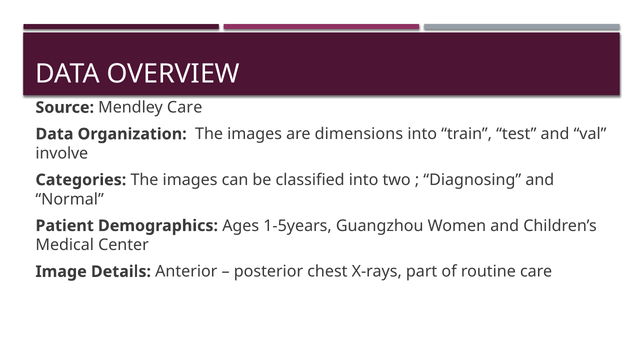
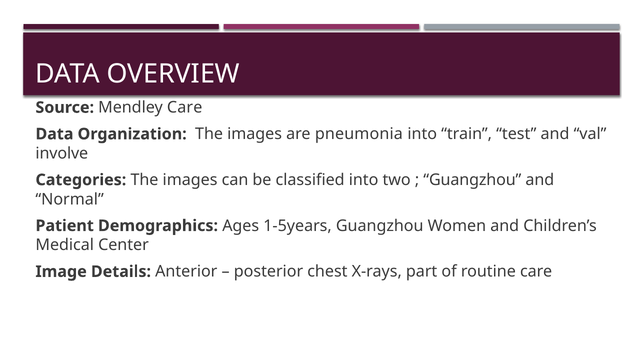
dimensions: dimensions -> pneumonia (359, 134)
Diagnosing: Diagnosing -> Guangzhou (472, 180)
